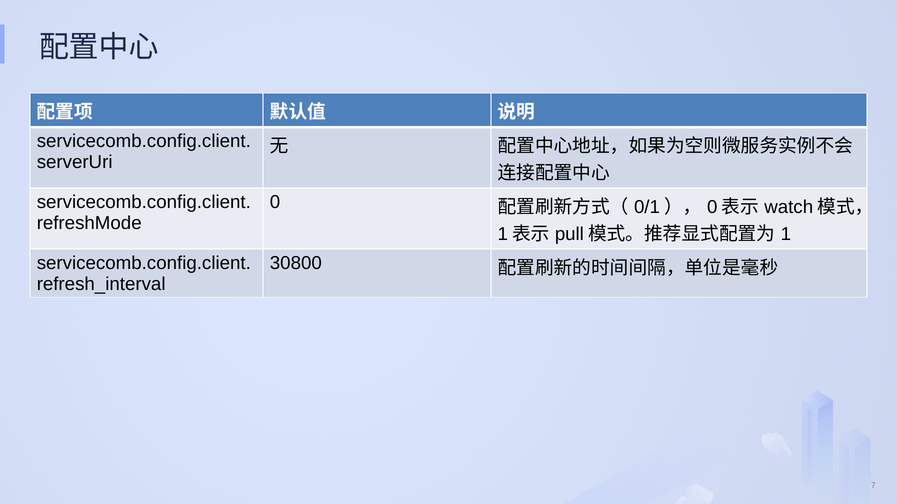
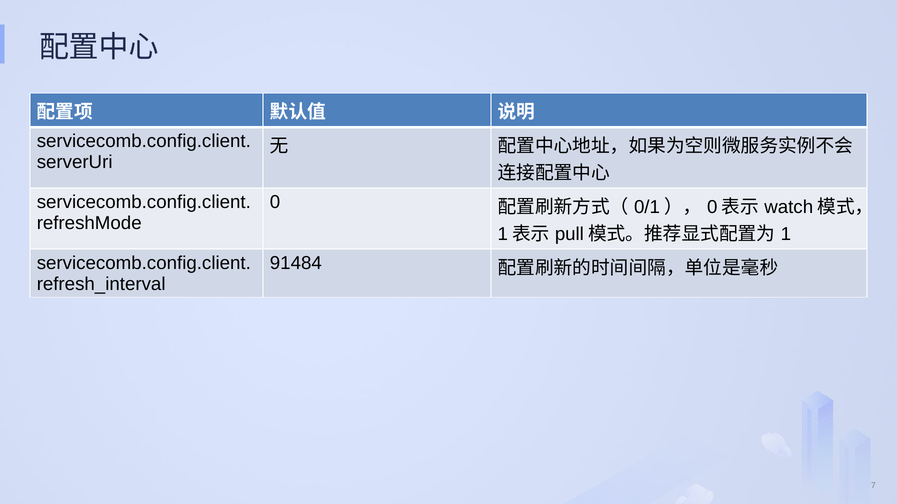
30800: 30800 -> 91484 (296, 263)
